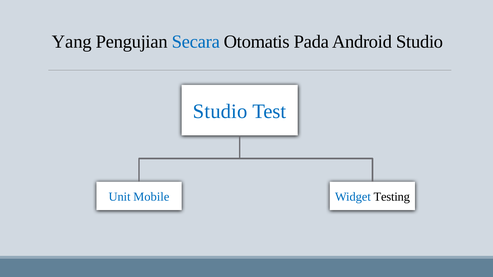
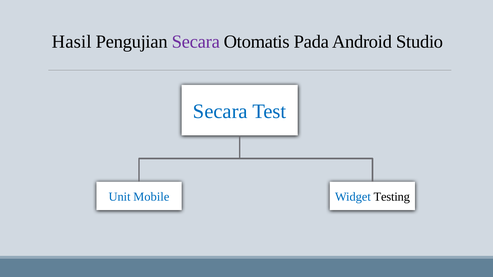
Yang: Yang -> Hasil (72, 42)
Secara colour: blue -> purple (196, 42)
Studio: Studio -> Secara (220, 112)
